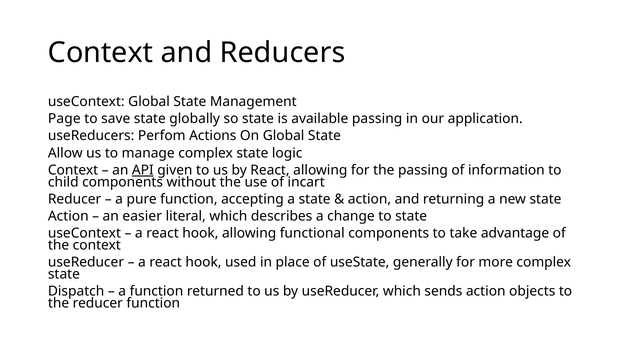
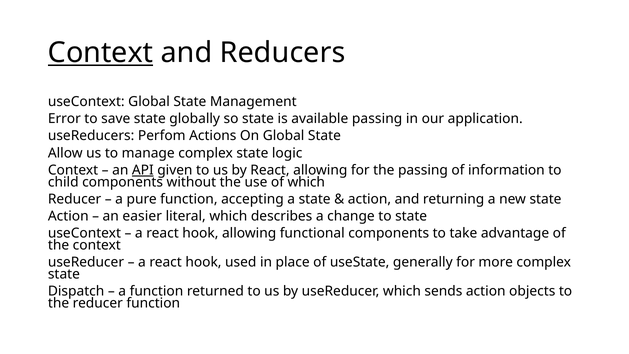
Context underline: none -> present (101, 53)
Page: Page -> Error (64, 119)
of incart: incart -> which (306, 182)
